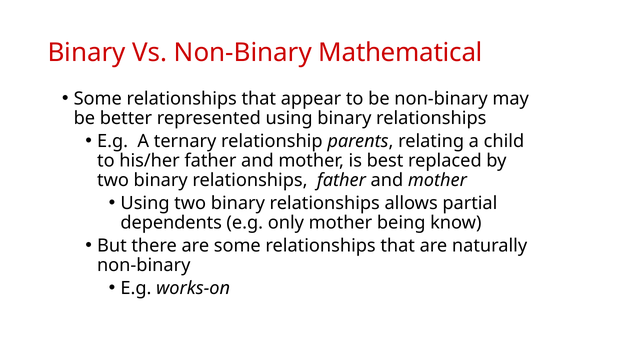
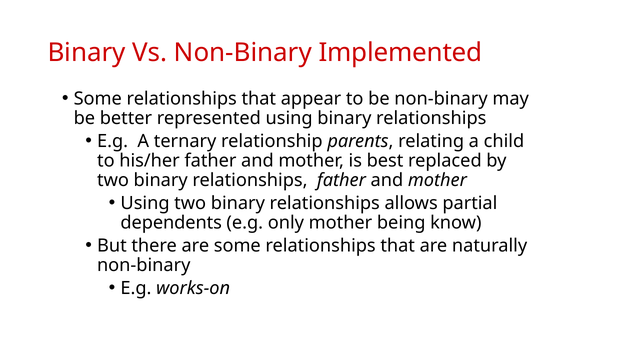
Mathematical: Mathematical -> Implemented (400, 52)
